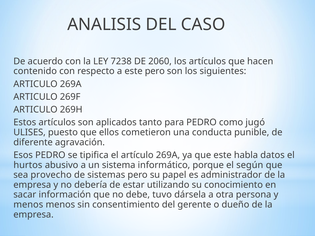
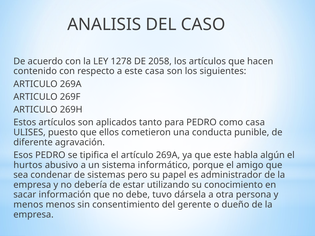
7238: 7238 -> 1278 (121, 61)
2060: 2060 -> 2058 (160, 61)
este pero: pero -> casa (155, 71)
como jugó: jugó -> casa (255, 123)
datos: datos -> algún (273, 155)
según: según -> amigo (250, 165)
provecho: provecho -> condenar (51, 175)
